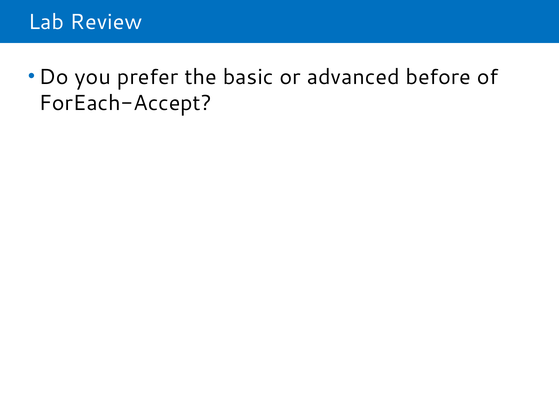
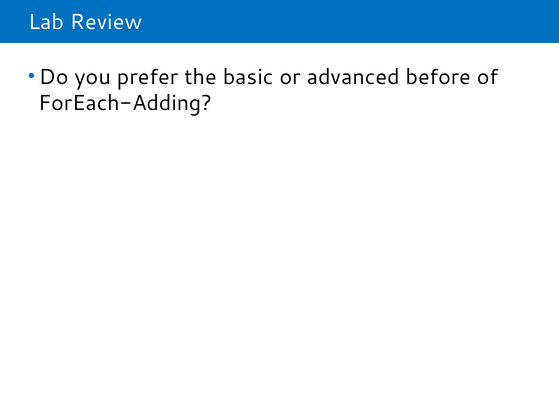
ForEach-Accept: ForEach-Accept -> ForEach-Adding (125, 103)
